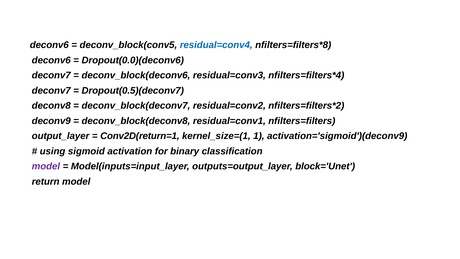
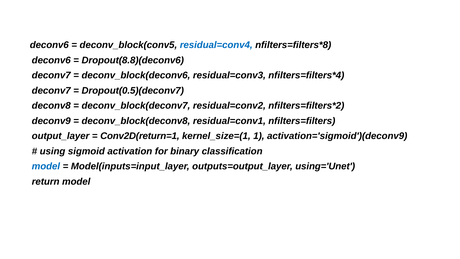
Dropout(0.0)(deconv6: Dropout(0.0)(deconv6 -> Dropout(8.8)(deconv6 (133, 60)
model colour: purple -> blue (46, 166)
block='Unet: block='Unet -> using='Unet (325, 166)
